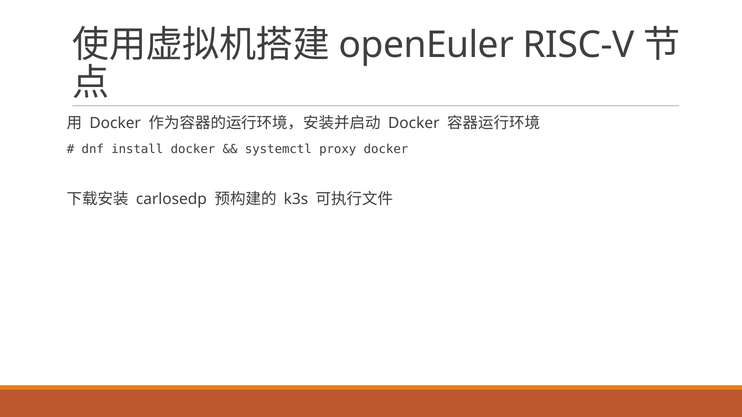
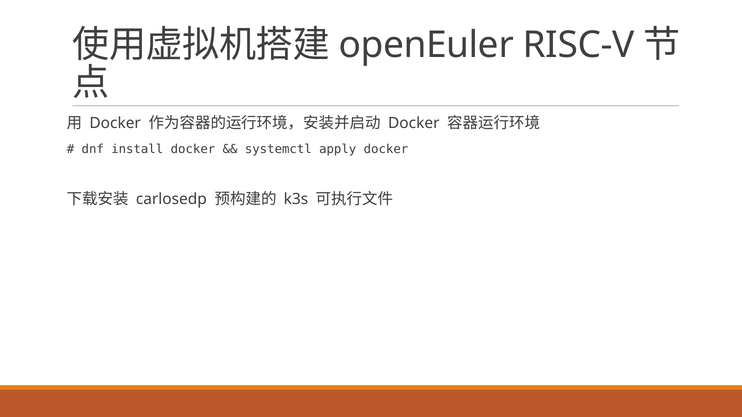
proxy: proxy -> apply (338, 149)
